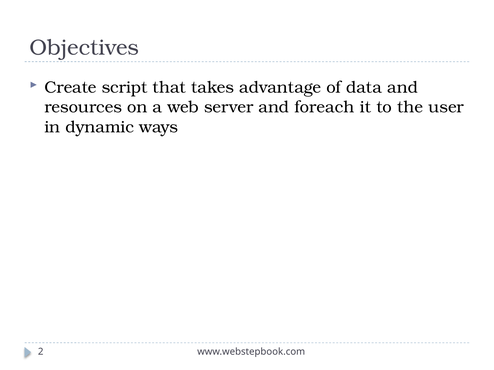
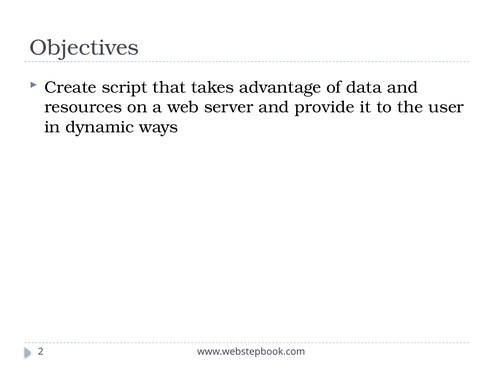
foreach: foreach -> provide (324, 107)
